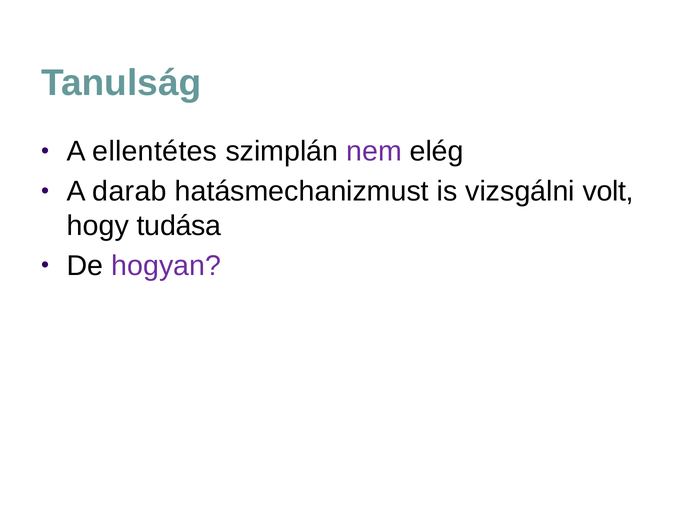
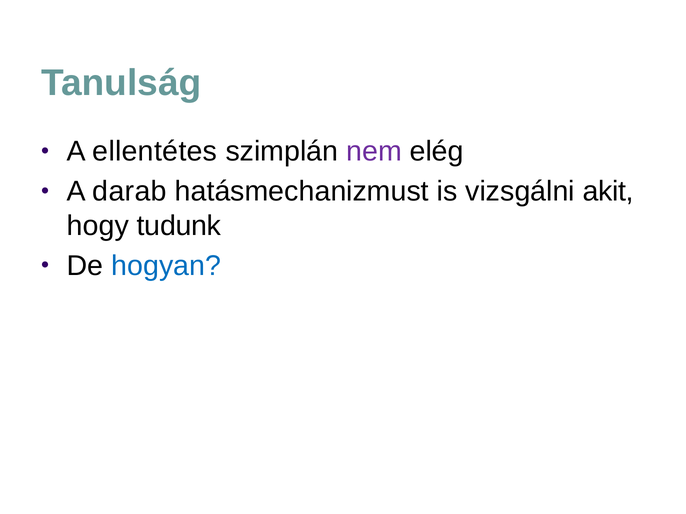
volt: volt -> akit (608, 192)
tudása: tudása -> tudunk (179, 226)
hogyan colour: purple -> blue (166, 266)
